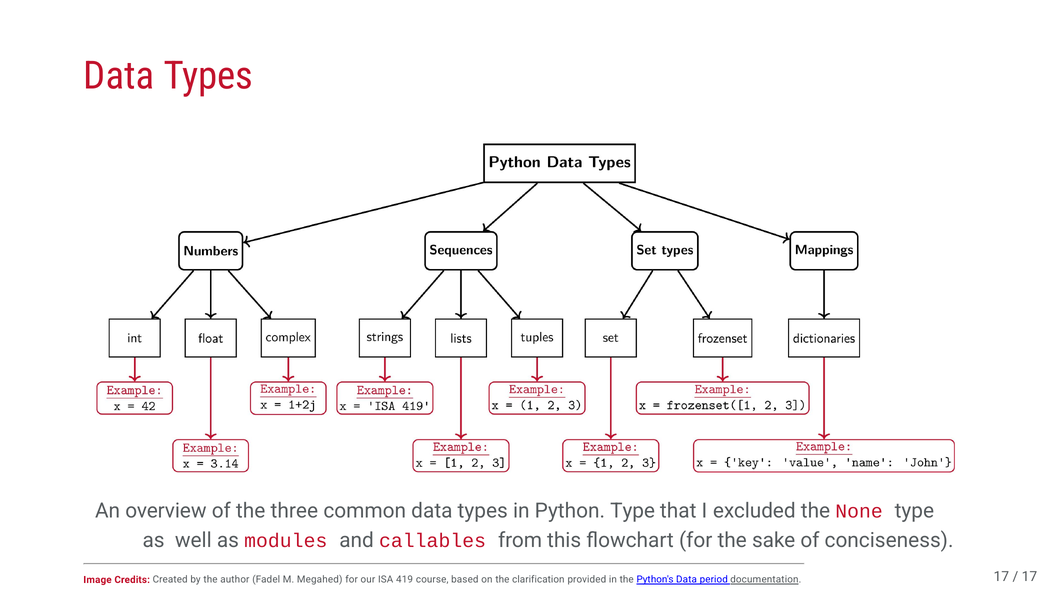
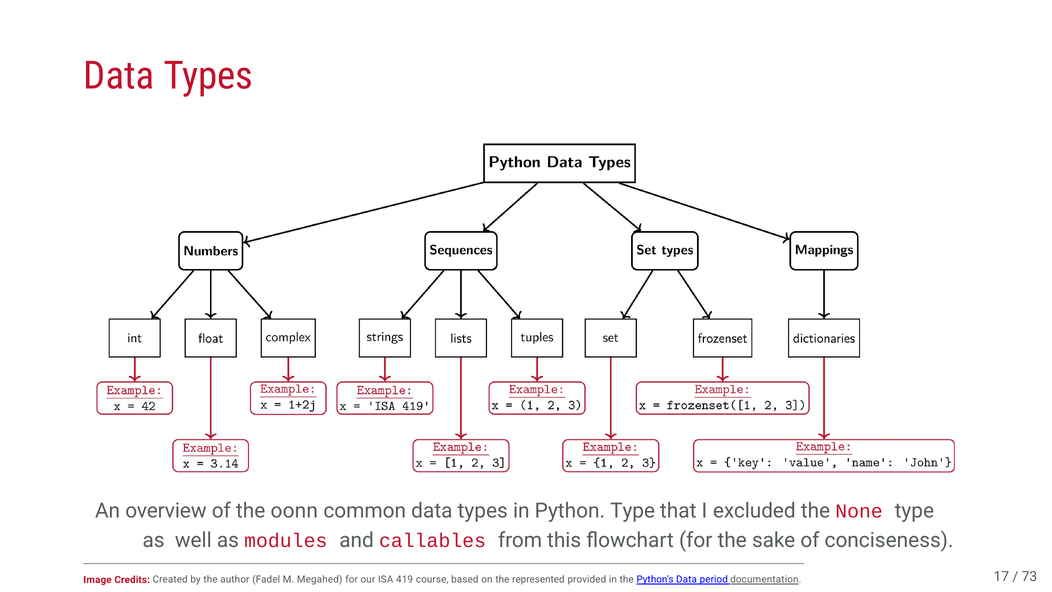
three: three -> oonn (294, 511)
clarification: clarification -> represented (538, 580)
17: 17 -> 73 (1029, 577)
